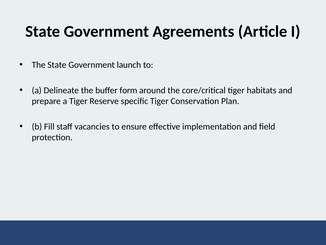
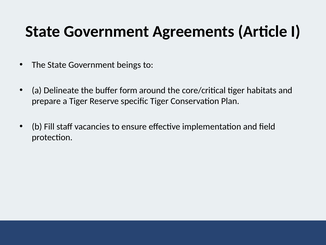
launch: launch -> beings (129, 65)
